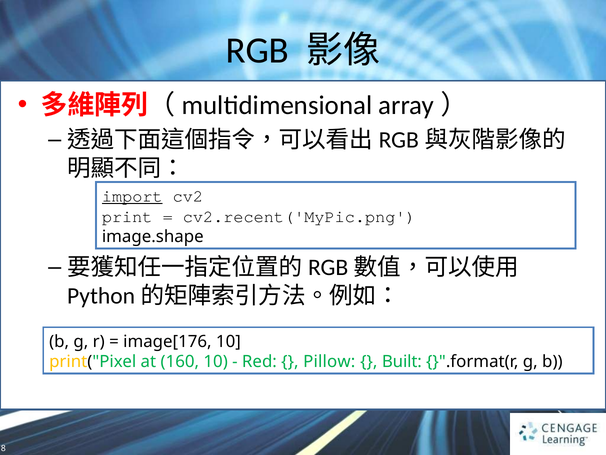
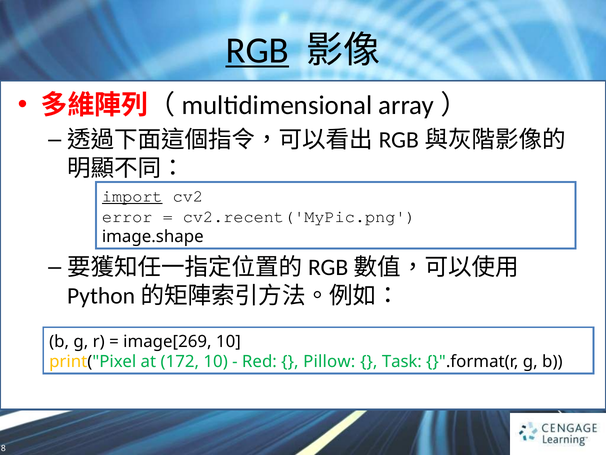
RGB underline: none -> present (257, 51)
print: print -> error (127, 216)
image[176: image[176 -> image[269 (167, 341)
160: 160 -> 172 (180, 361)
Built: Built -> Task (402, 361)
